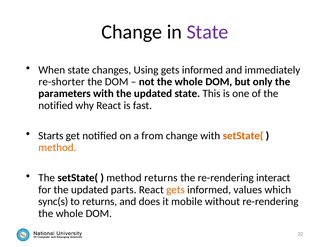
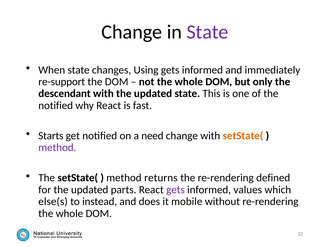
re-shorter: re-shorter -> re-support (62, 82)
parameters: parameters -> descendant (65, 94)
from: from -> need (152, 136)
method colour: orange -> purple (57, 148)
interact: interact -> defined (273, 178)
gets colour: orange -> purple (175, 190)
sync(s: sync(s -> else(s (53, 202)
to returns: returns -> instead (100, 202)
